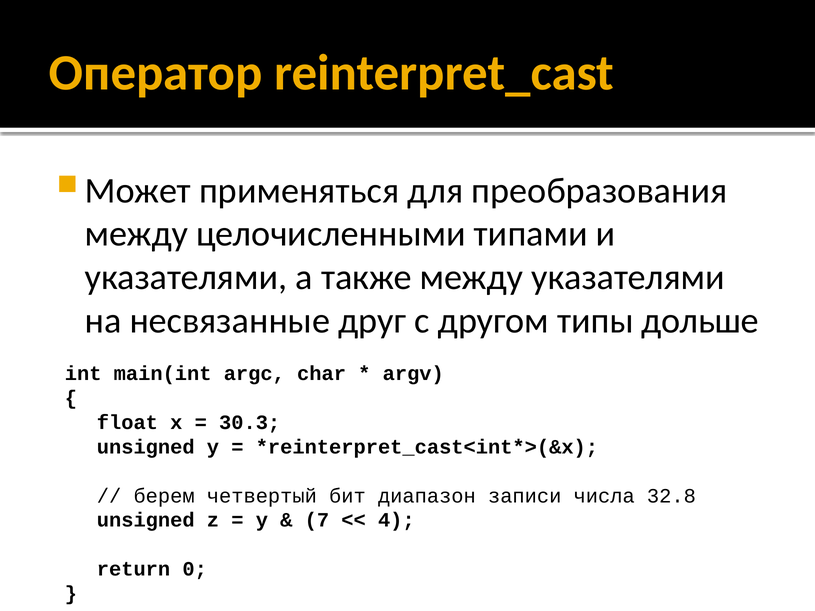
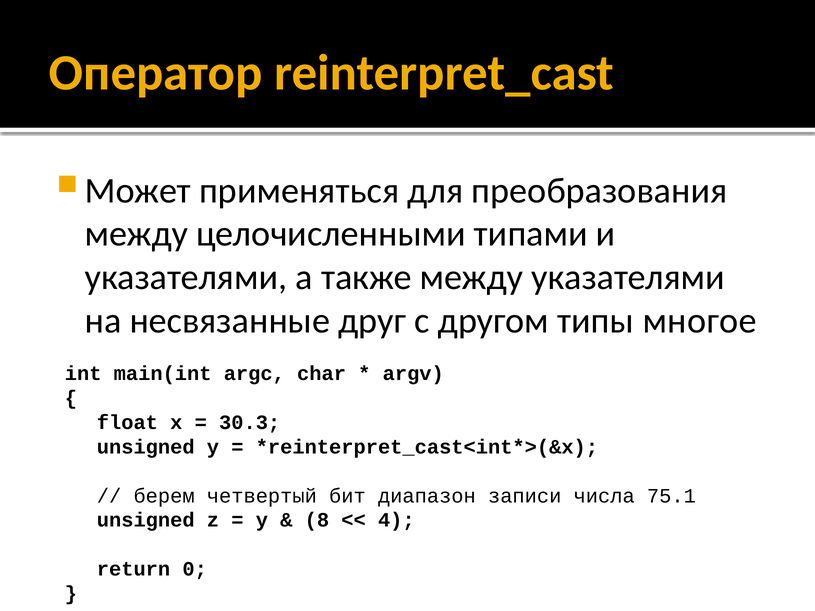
дольше: дольше -> многое (700, 321)
32.8: 32.8 -> 75.1 (671, 496)
7: 7 -> 8 (317, 520)
